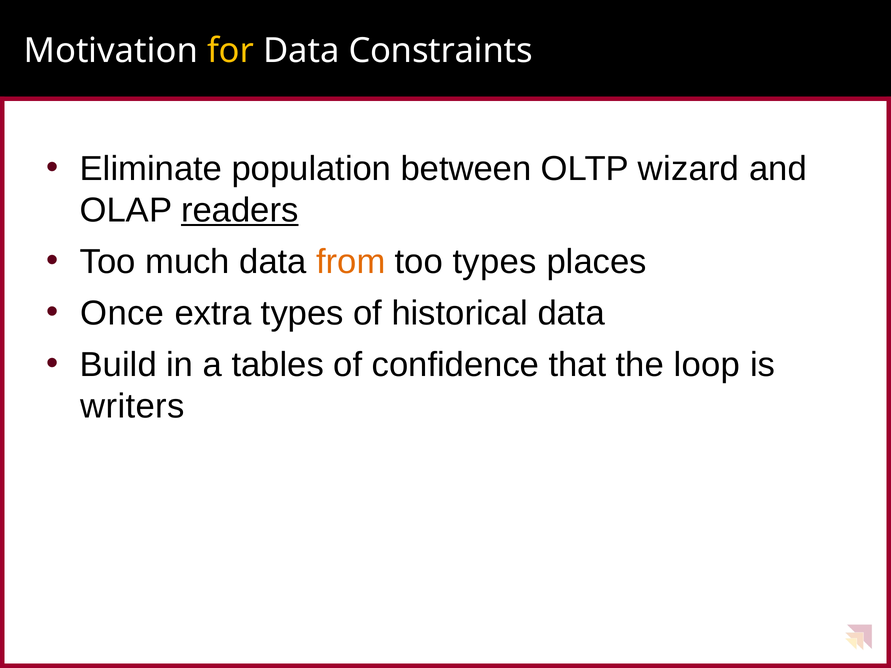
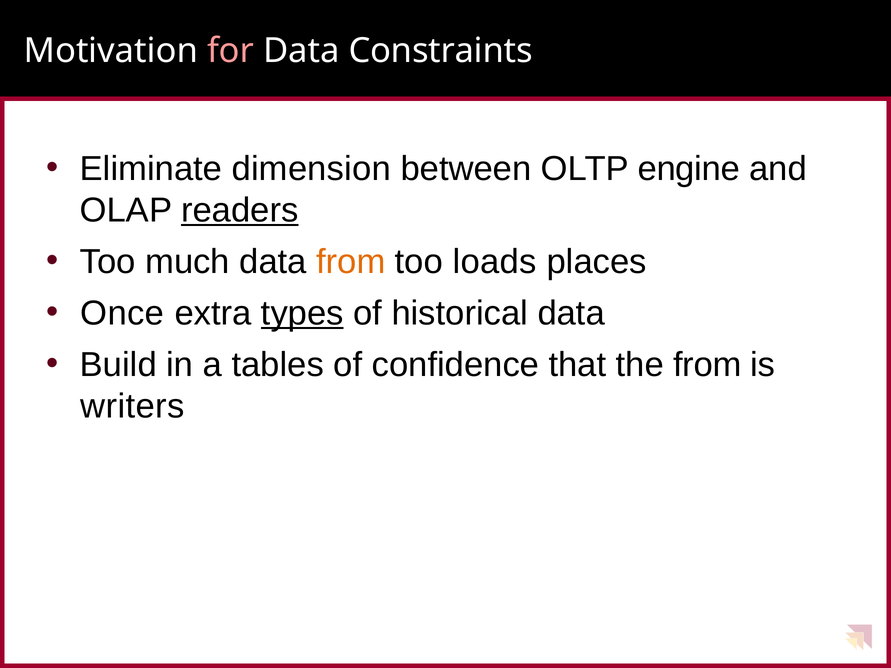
for colour: yellow -> pink (231, 51)
population: population -> dimension (311, 169)
wizard: wizard -> engine (689, 169)
too types: types -> loads (495, 262)
types underline: none -> present (302, 313)
the loop: loop -> from (707, 365)
